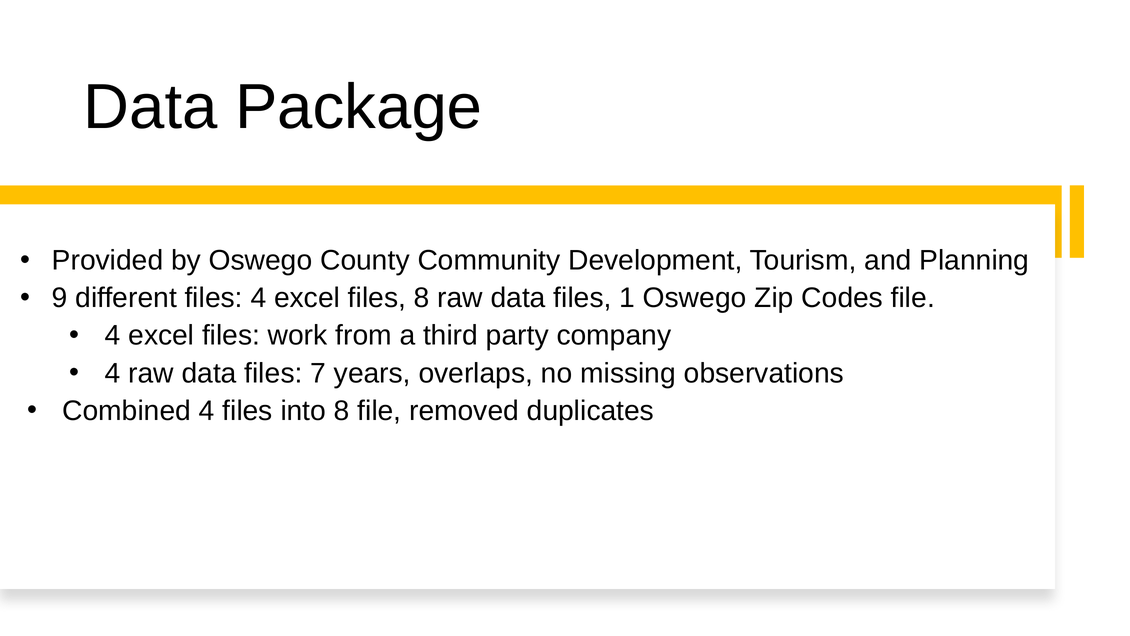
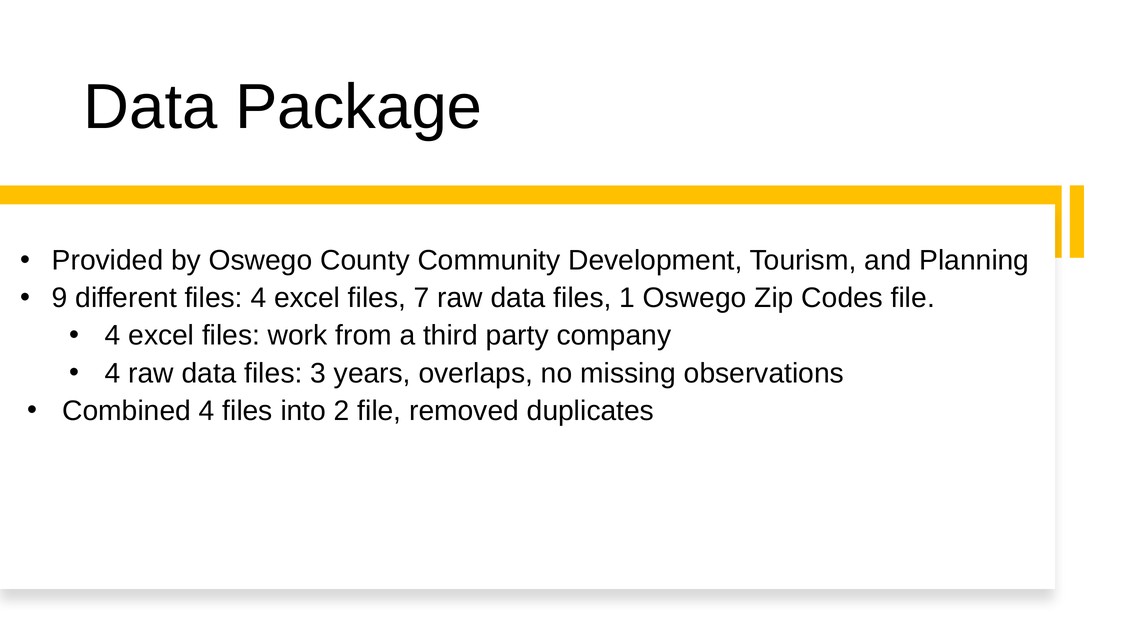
files 8: 8 -> 7 (422, 298)
7: 7 -> 3 (318, 373)
into 8: 8 -> 2 (342, 411)
